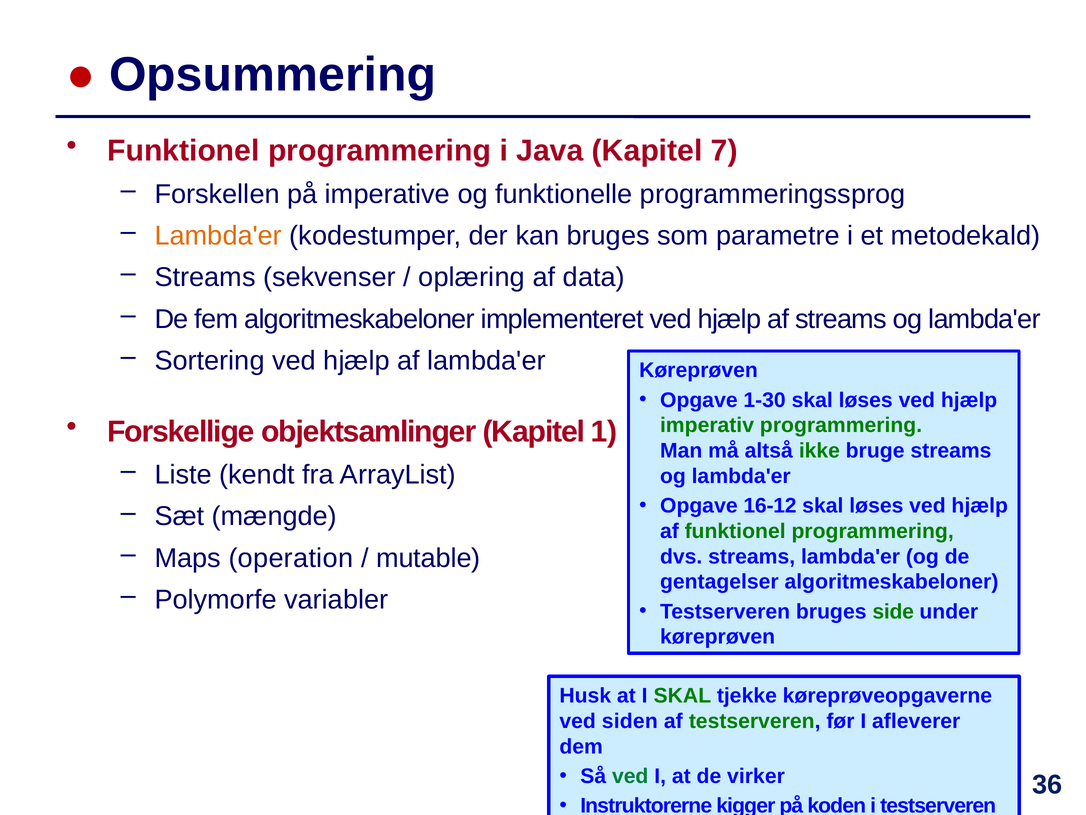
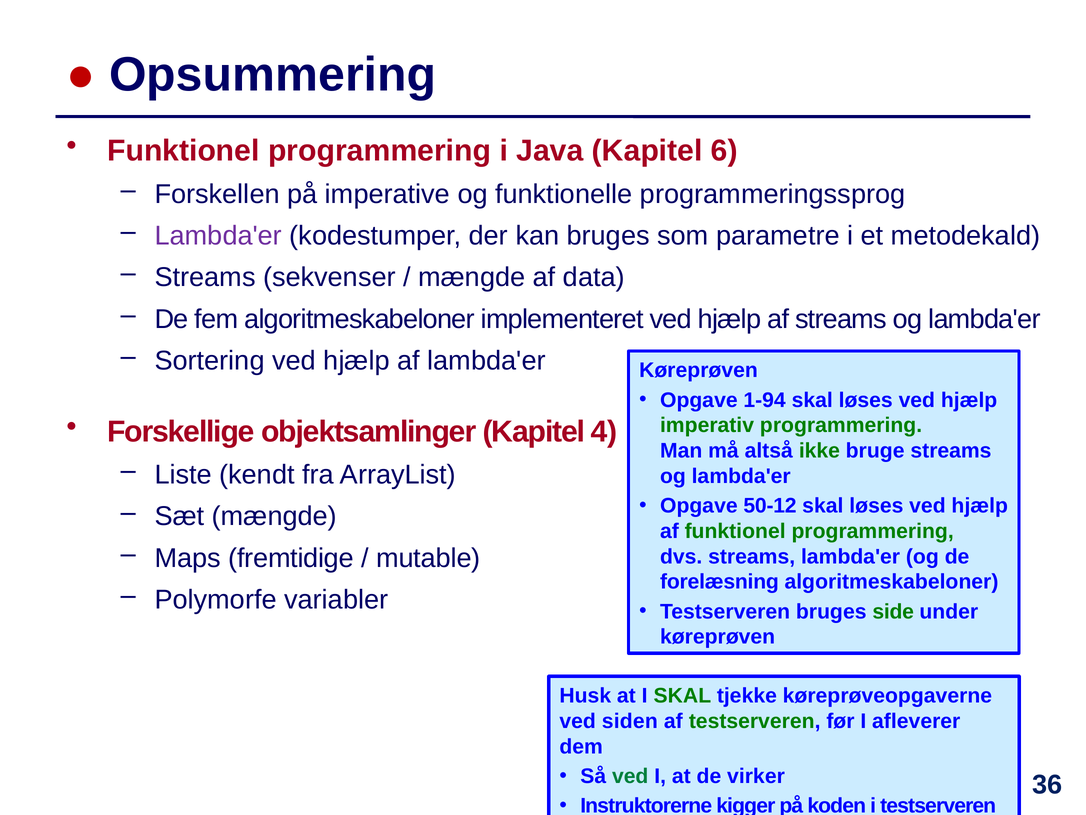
7: 7 -> 6 (724, 151)
Lambda'er colour: orange -> purple (218, 236)
oplæring: oplæring -> mængde (472, 277)
1-30: 1-30 -> 1-94 (765, 400)
1: 1 -> 4 (604, 431)
16-12: 16-12 -> 50-12 (770, 506)
operation: operation -> fremtidige (291, 558)
gentagelser: gentagelser -> forelæsning (719, 582)
